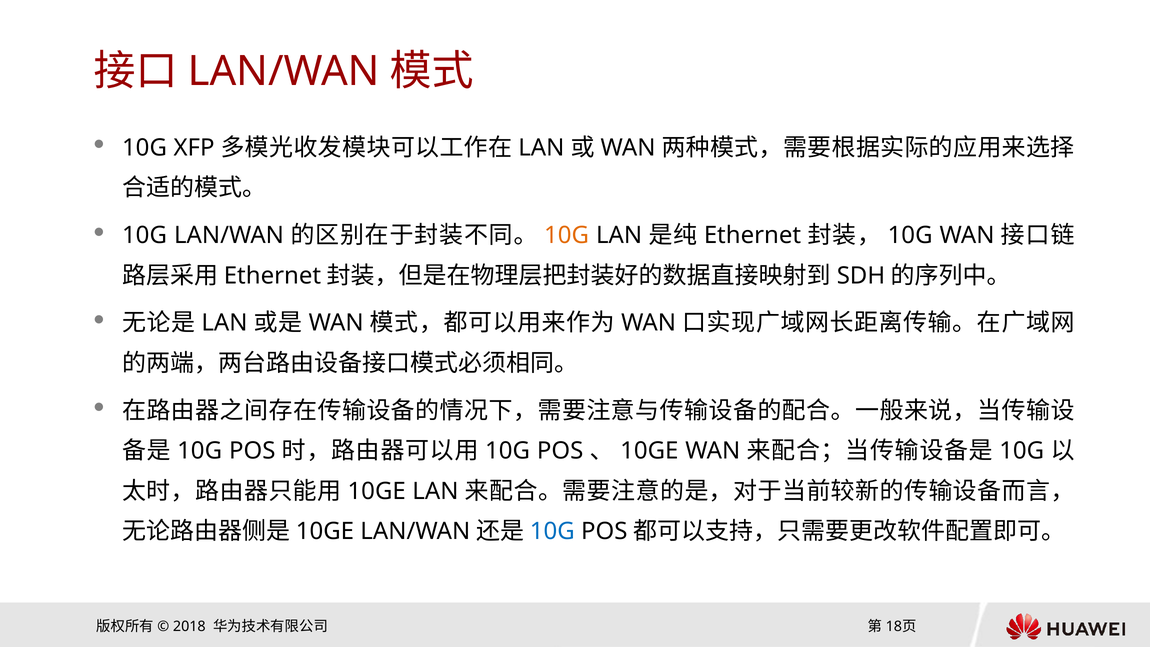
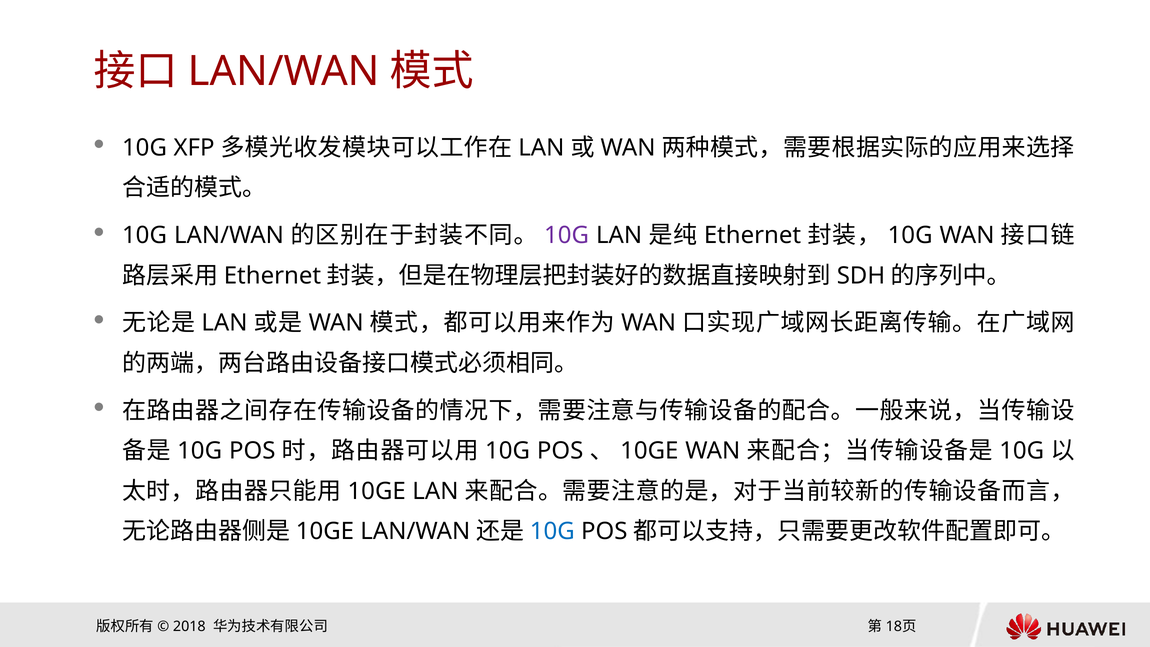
10G colour: orange -> purple (567, 235)
